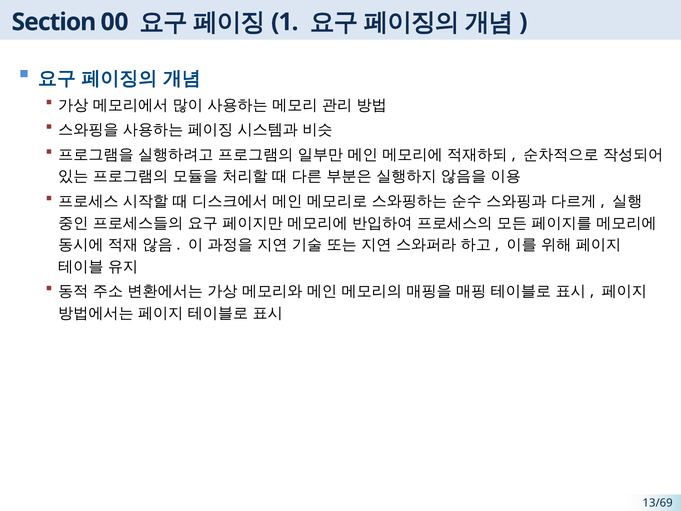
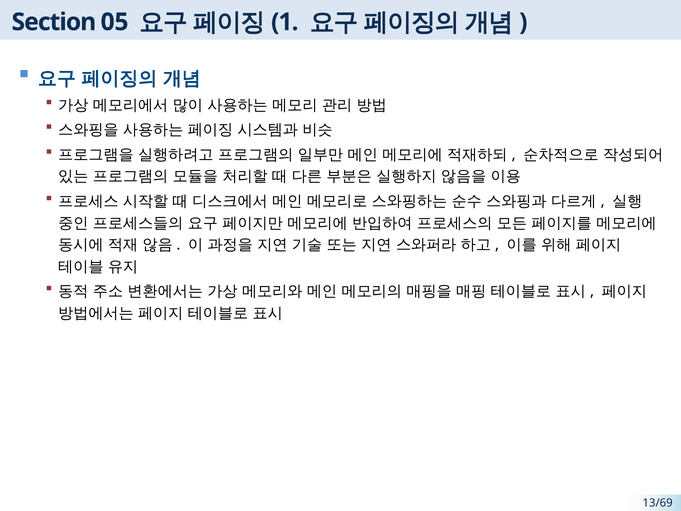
00: 00 -> 05 (115, 22)
